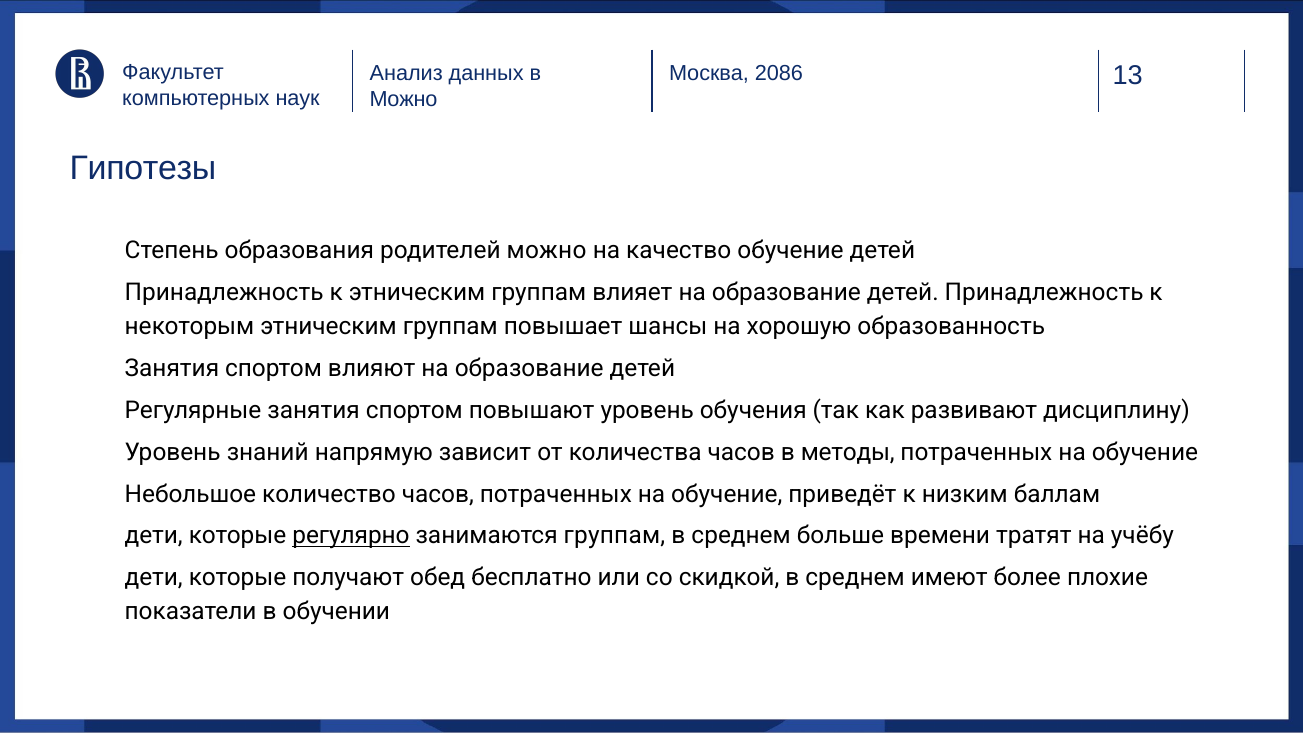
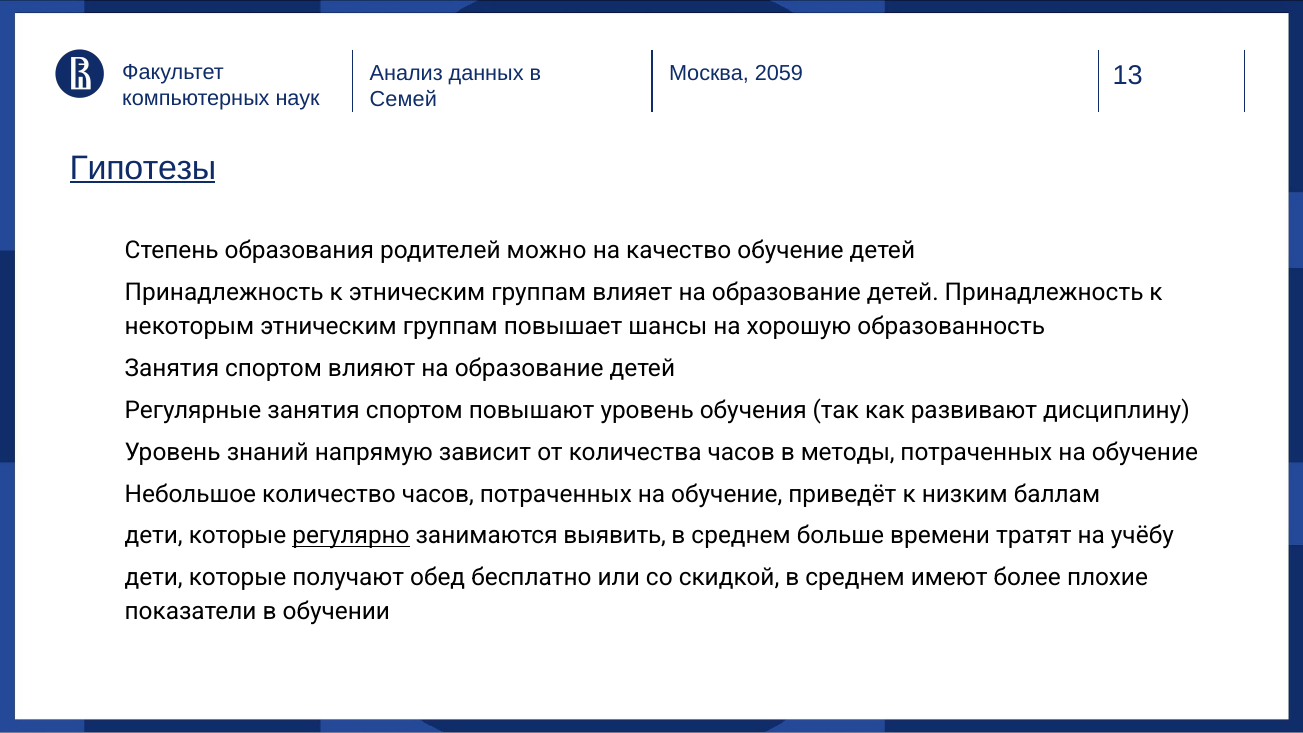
2086: 2086 -> 2059 (779, 73)
Можно: Можно -> Семей (403, 99)
Гипотезы underline: none -> present (143, 168)
занимаются группам: группам -> выявить (615, 536)
